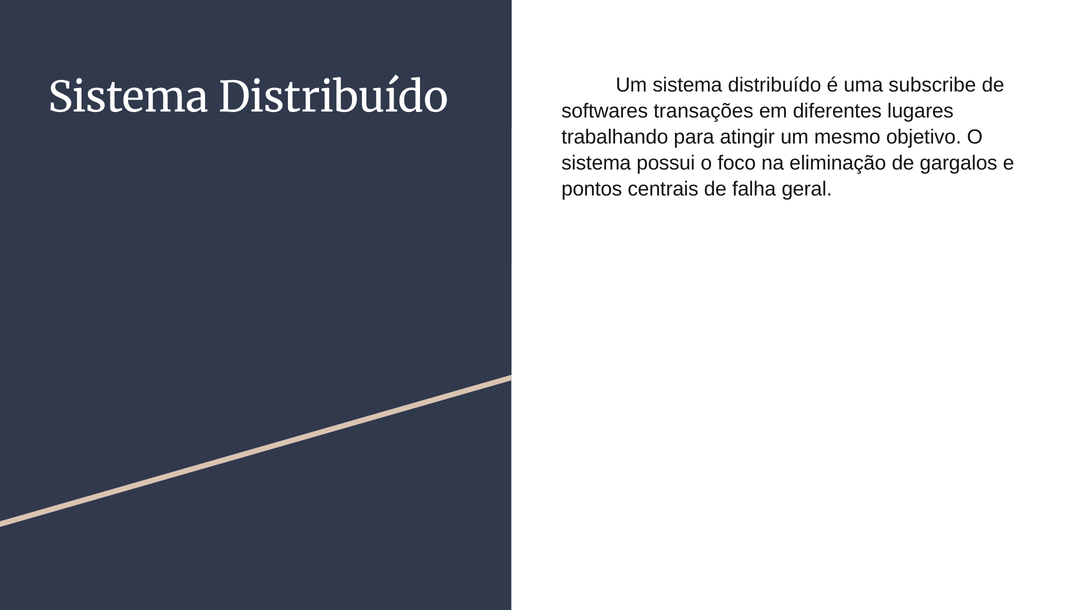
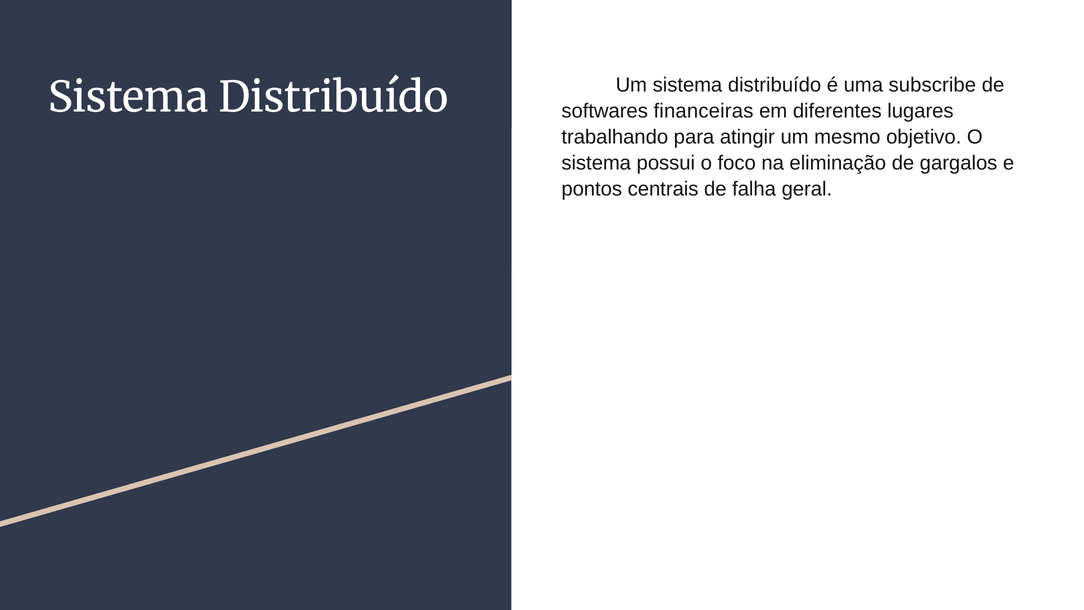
transações: transações -> financeiras (703, 111)
